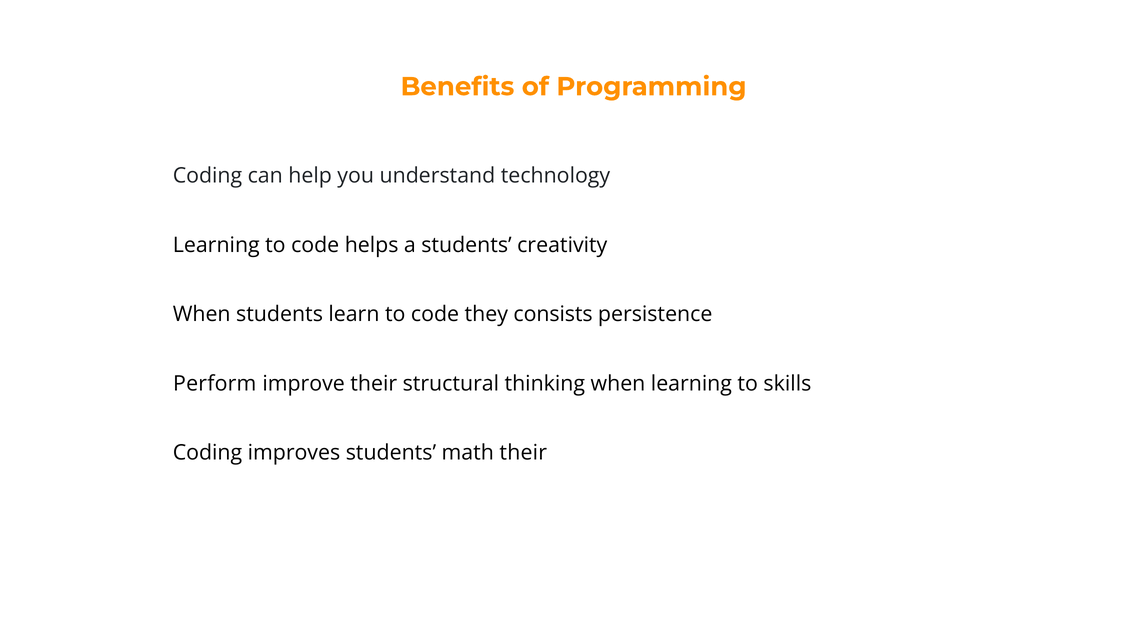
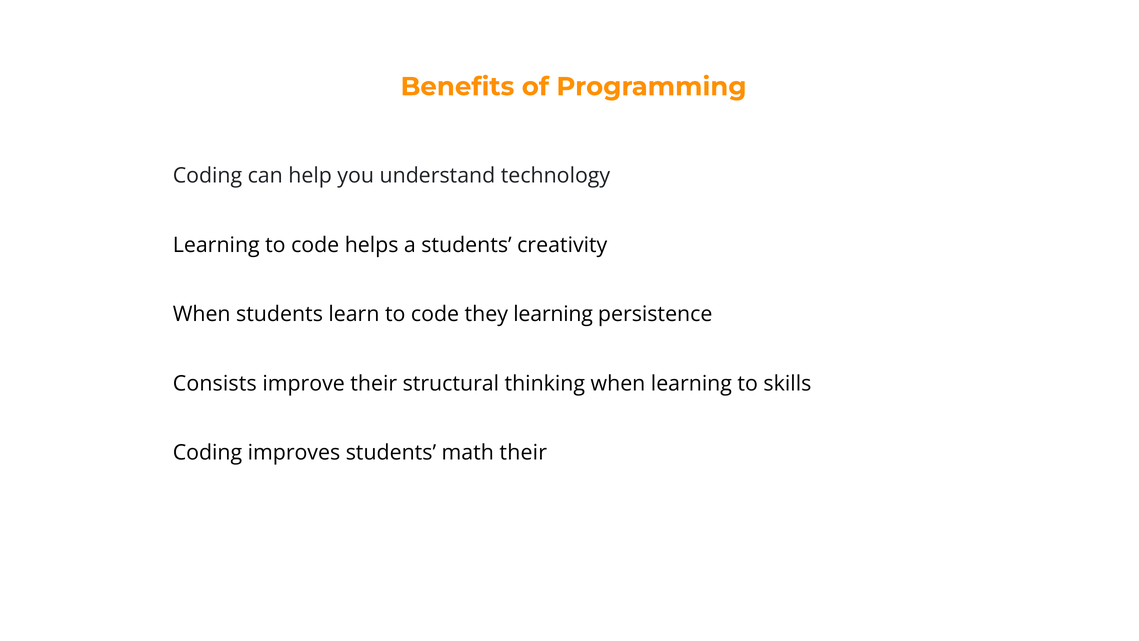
they consists: consists -> learning (553, 314)
Perform: Perform -> Consists (215, 383)
